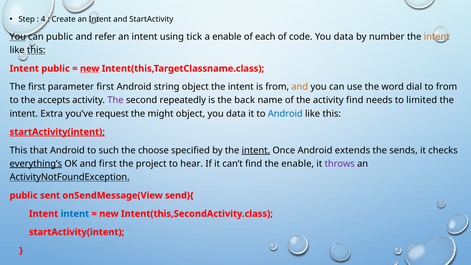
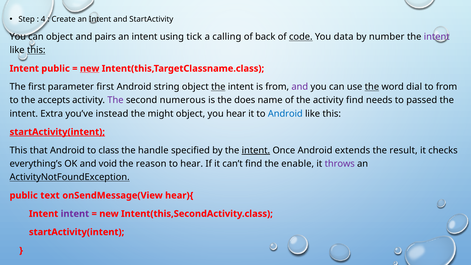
You underline: present -> none (18, 37)
can public: public -> object (60, 37)
refer: refer -> pairs (105, 37)
a enable: enable -> calling (227, 37)
each: each -> back (265, 37)
code underline: none -> present (301, 37)
intent colour: orange -> purple (437, 37)
the underline: none -> present (218, 87)
and colour: orange -> purple (300, 87)
the underline: none -> present (372, 87)
repeatedly: repeatedly -> numerous (183, 100)
back: back -> does (245, 100)
limited: limited -> passed (422, 100)
request: request -> instead (112, 114)
object you data: data -> hear (236, 114)
such: such -> class (109, 150)
choose: choose -> handle (153, 150)
sends: sends -> result (404, 150)
everything’s underline: present -> none (36, 164)
and first: first -> void (108, 164)
project: project -> reason (151, 164)
sent: sent -> text (50, 195)
send){: send){ -> hear){ (179, 195)
intent colour: blue -> purple (75, 214)
